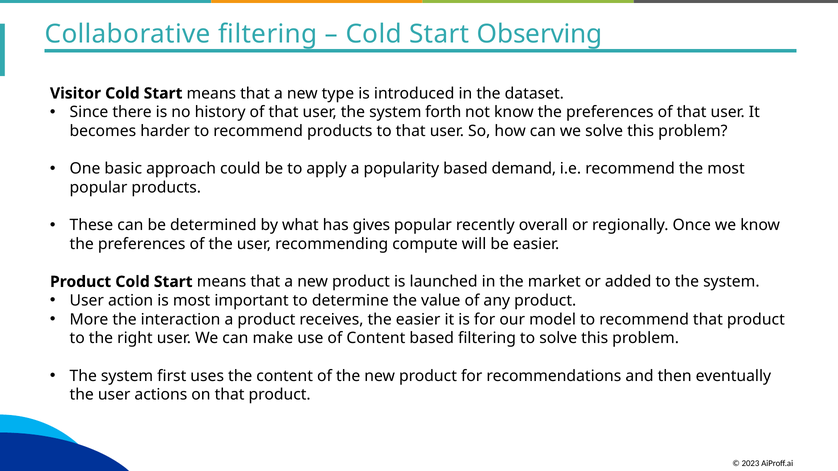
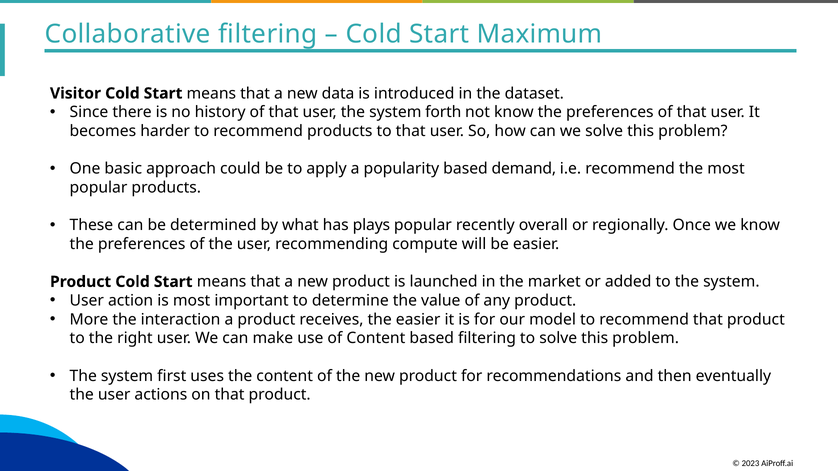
Observing: Observing -> Maximum (539, 34)
type: type -> data (338, 93)
gives: gives -> plays (371, 225)
